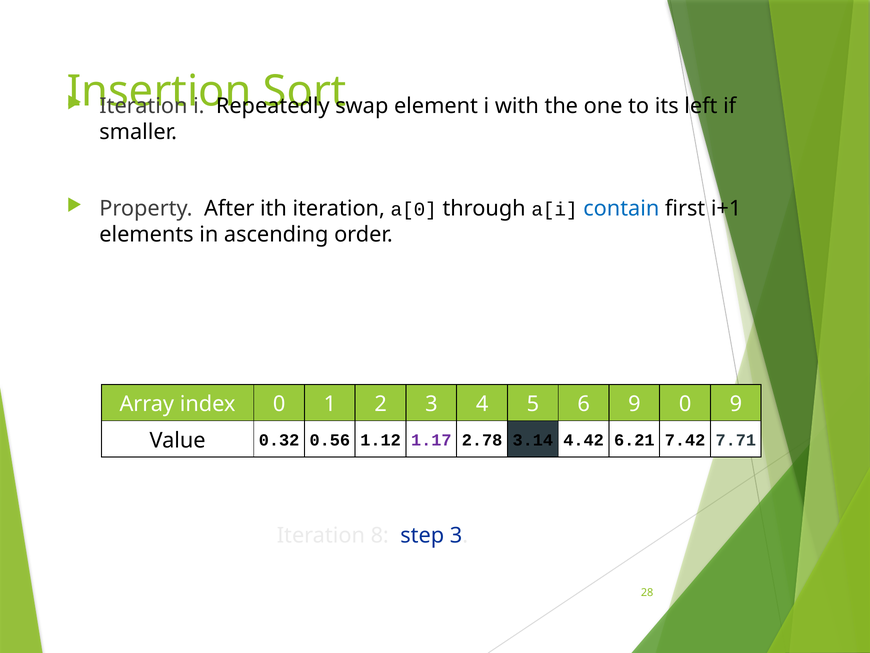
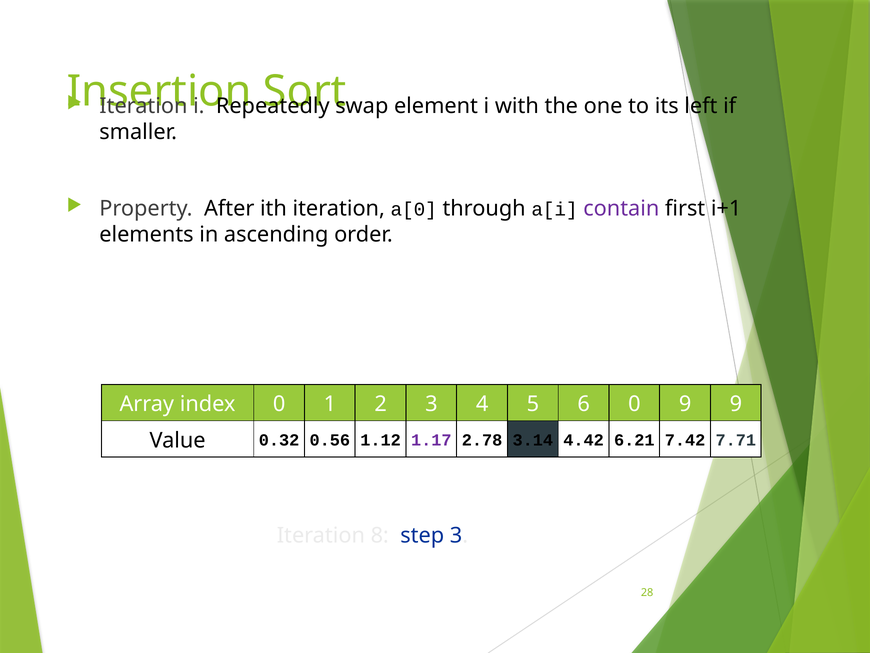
contain colour: blue -> purple (621, 208)
6 9: 9 -> 0 (634, 404)
1 0: 0 -> 9 (685, 404)
